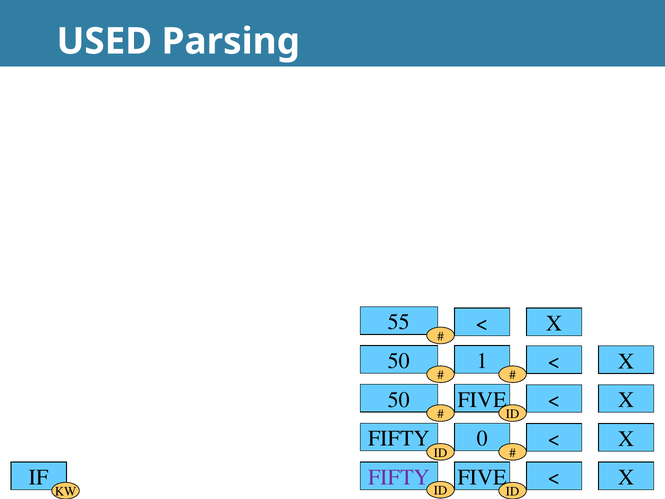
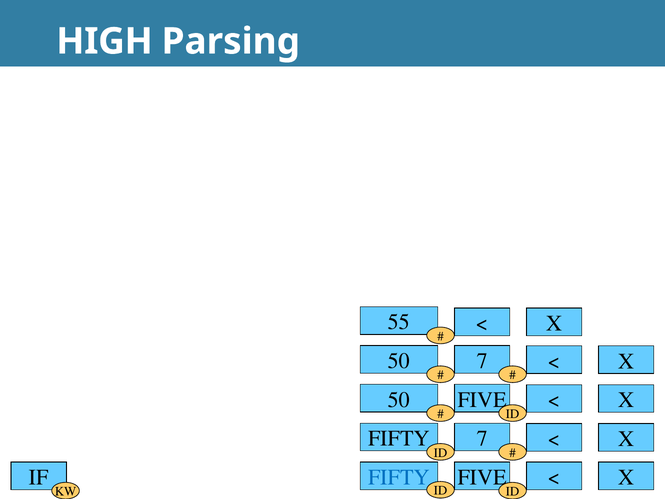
USED: USED -> HIGH (104, 41)
50 1: 1 -> 7 (482, 361)
FIFTY 0: 0 -> 7 (482, 438)
FIFTY colour: purple -> blue (399, 477)
